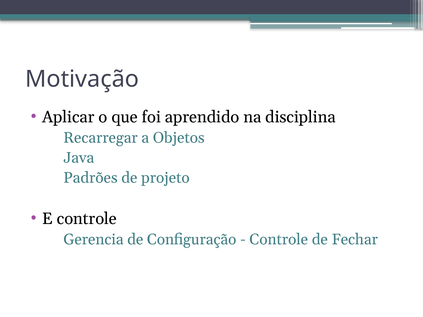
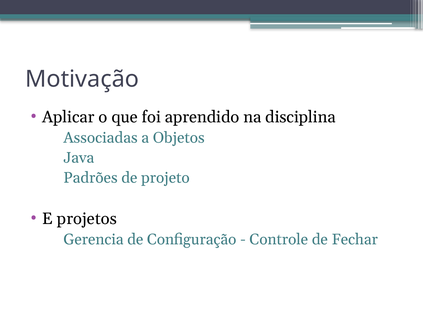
Recarregar: Recarregar -> Associadas (101, 138)
E controle: controle -> projetos (87, 219)
